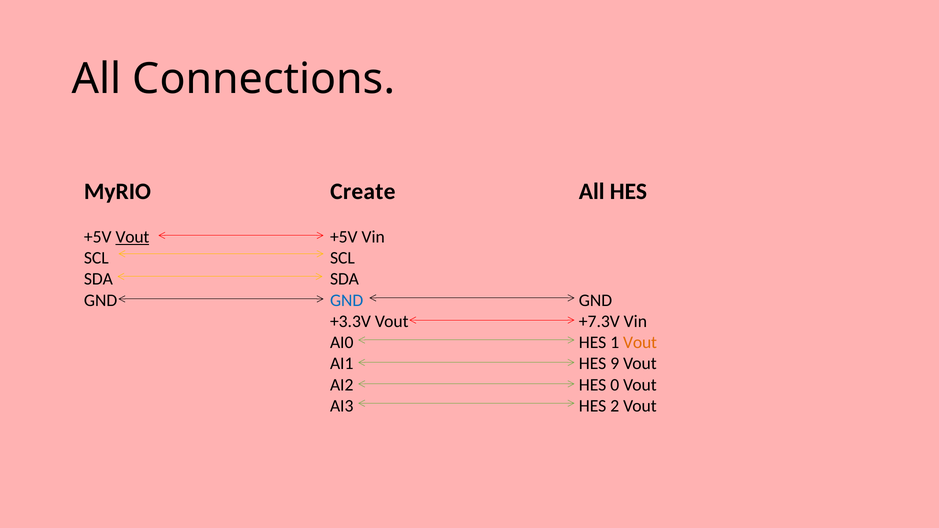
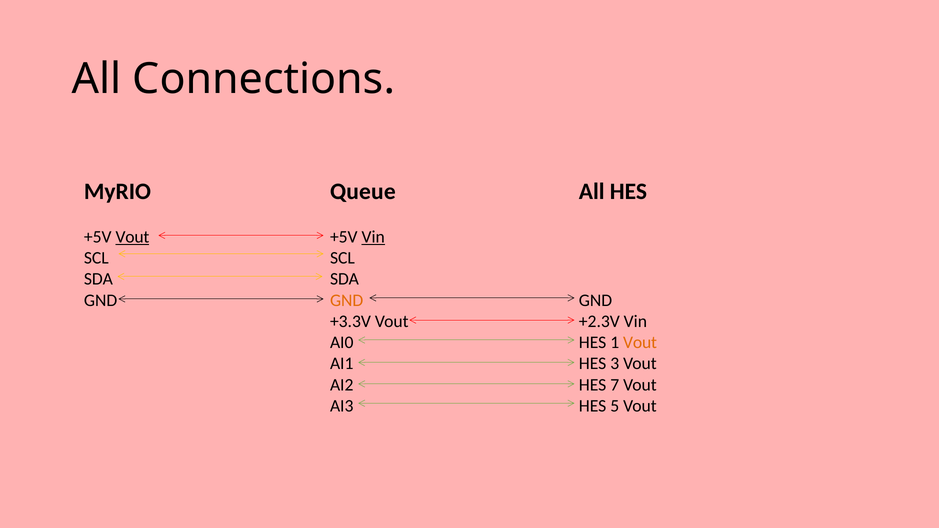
Create: Create -> Queue (363, 192)
Vin underline: none -> present (373, 237)
GND colour: blue -> orange (347, 300)
+7.3V: +7.3V -> +2.3V (599, 322)
9: 9 -> 3 (615, 364)
0: 0 -> 7 (615, 385)
2: 2 -> 5 (615, 406)
